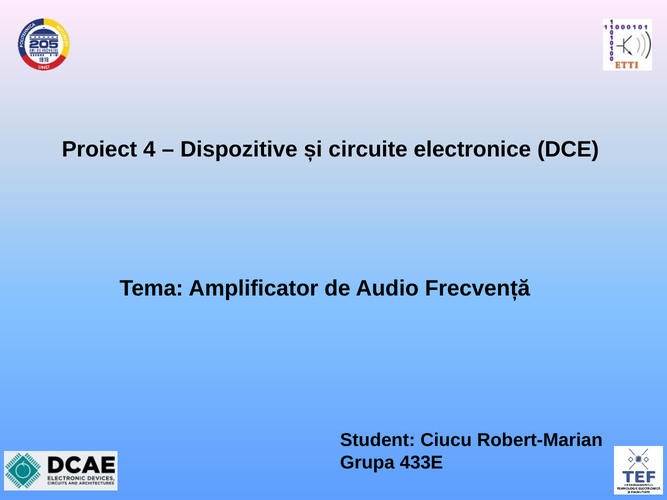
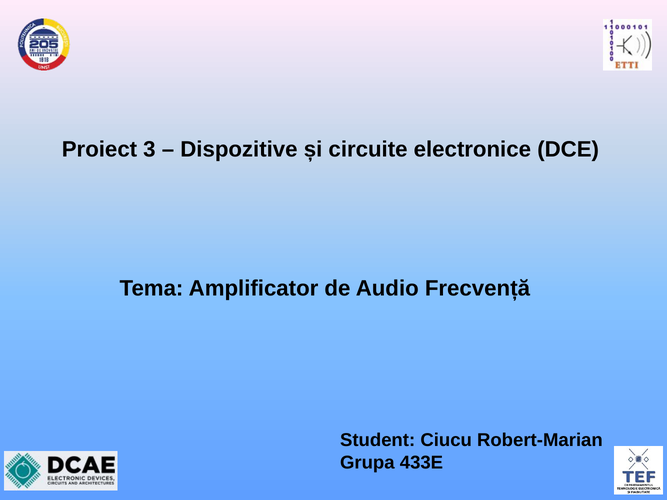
4: 4 -> 3 (149, 150)
